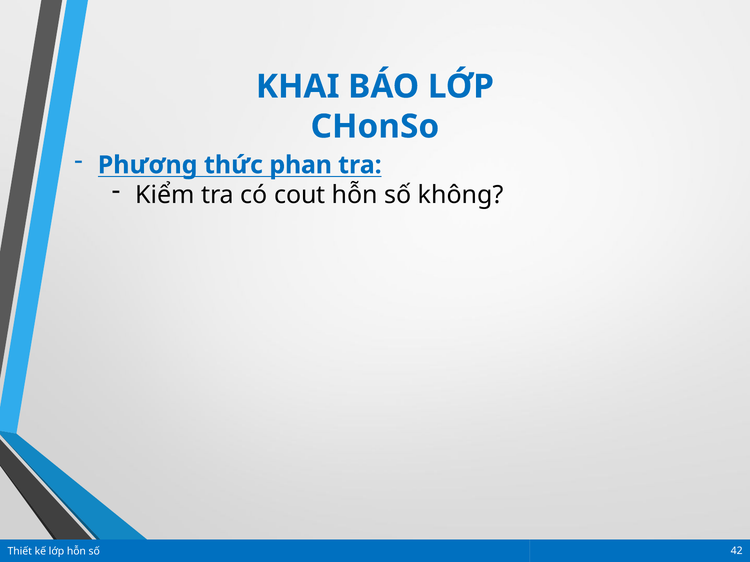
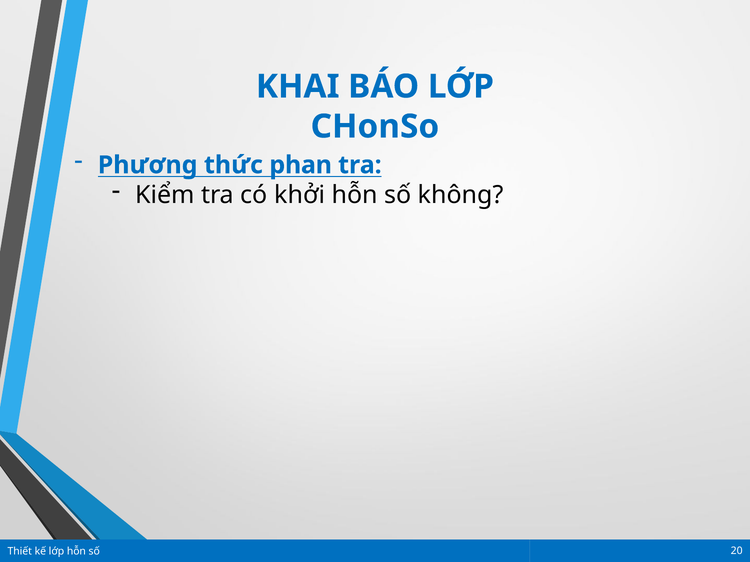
cout: cout -> khởi (300, 195)
42: 42 -> 20 (737, 551)
